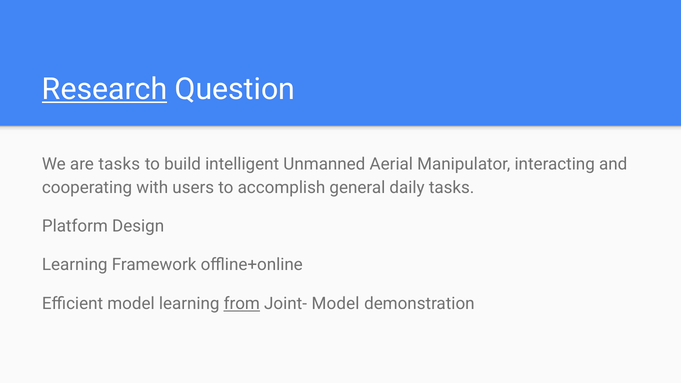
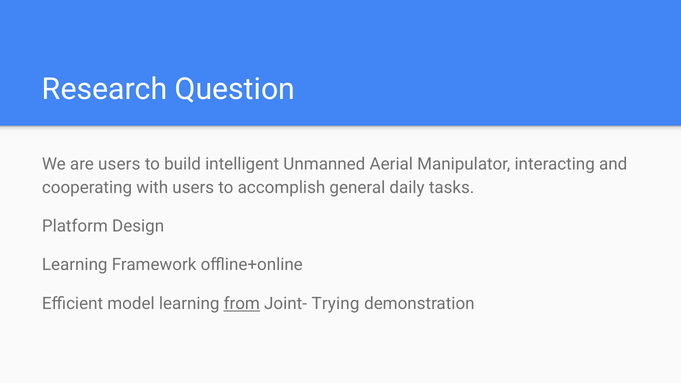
Research underline: present -> none (105, 89)
are tasks: tasks -> users (119, 164)
Joint- Model: Model -> Trying (336, 304)
